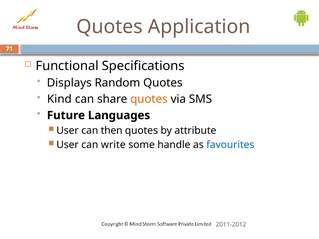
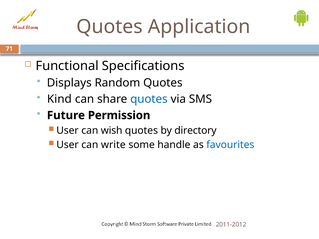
quotes colour: orange -> blue (149, 99)
Languages: Languages -> Permission (119, 115)
then: then -> wish (112, 131)
attribute: attribute -> directory (195, 131)
